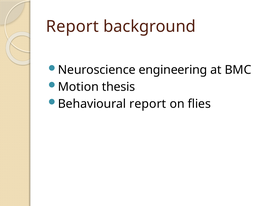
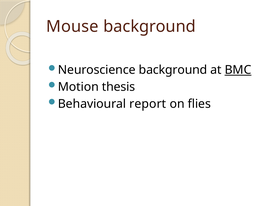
Report: Report -> Mouse (72, 26)
Neuroscience engineering: engineering -> background (173, 70)
BMC underline: none -> present (238, 70)
